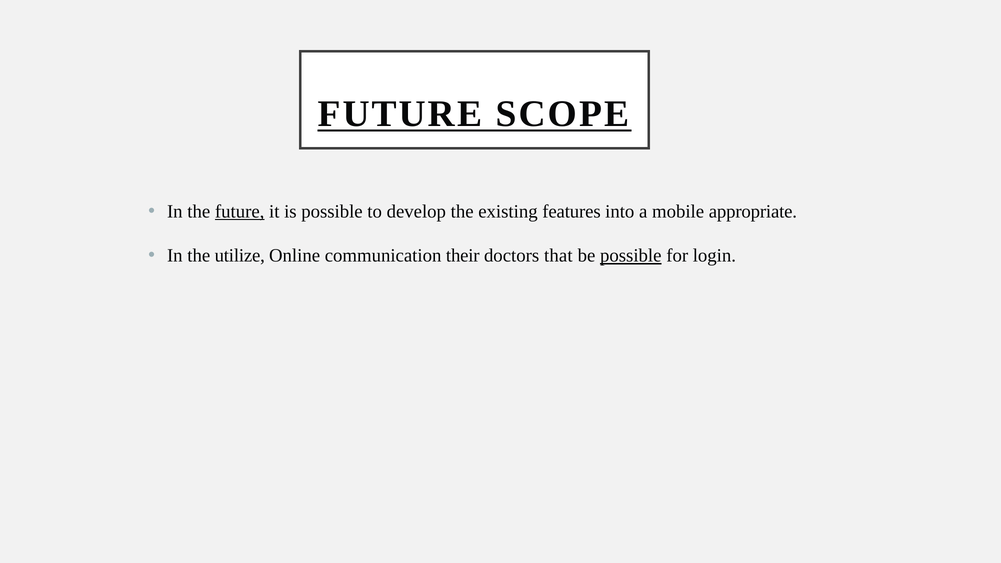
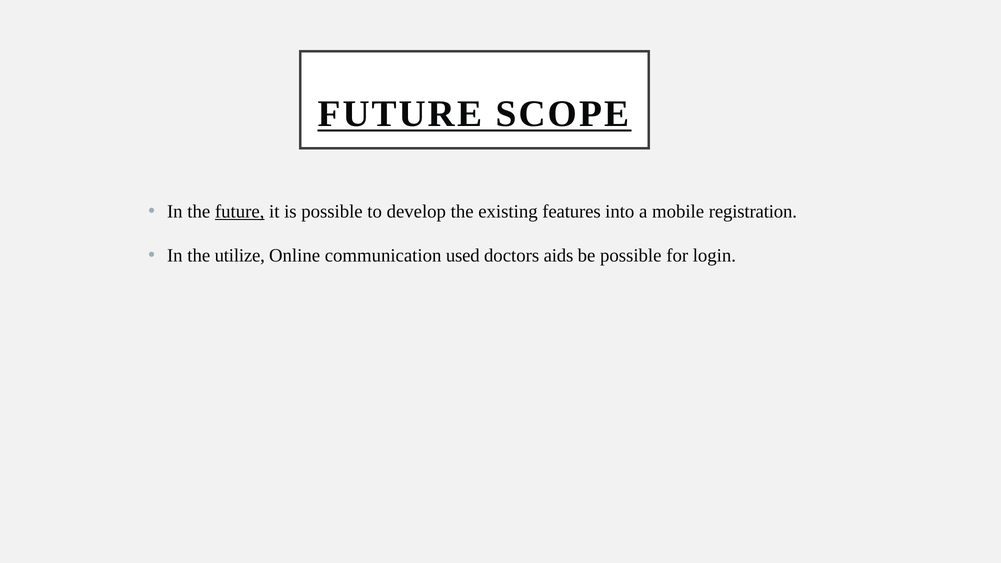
appropriate: appropriate -> registration (753, 211)
their: their -> used (463, 256)
that: that -> aids (559, 256)
possible underline: present -> none (631, 256)
